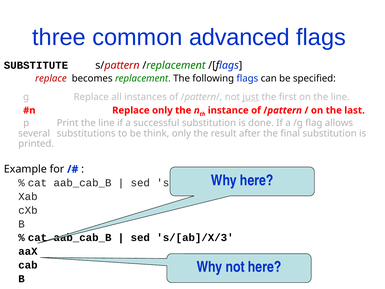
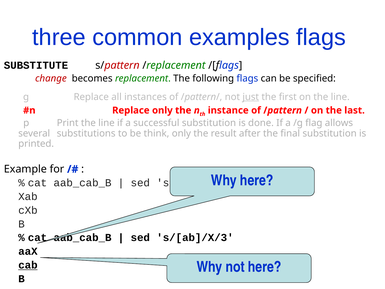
advanced: advanced -> examples (239, 37)
replace: replace -> change (51, 78)
cab underline: none -> present (28, 265)
